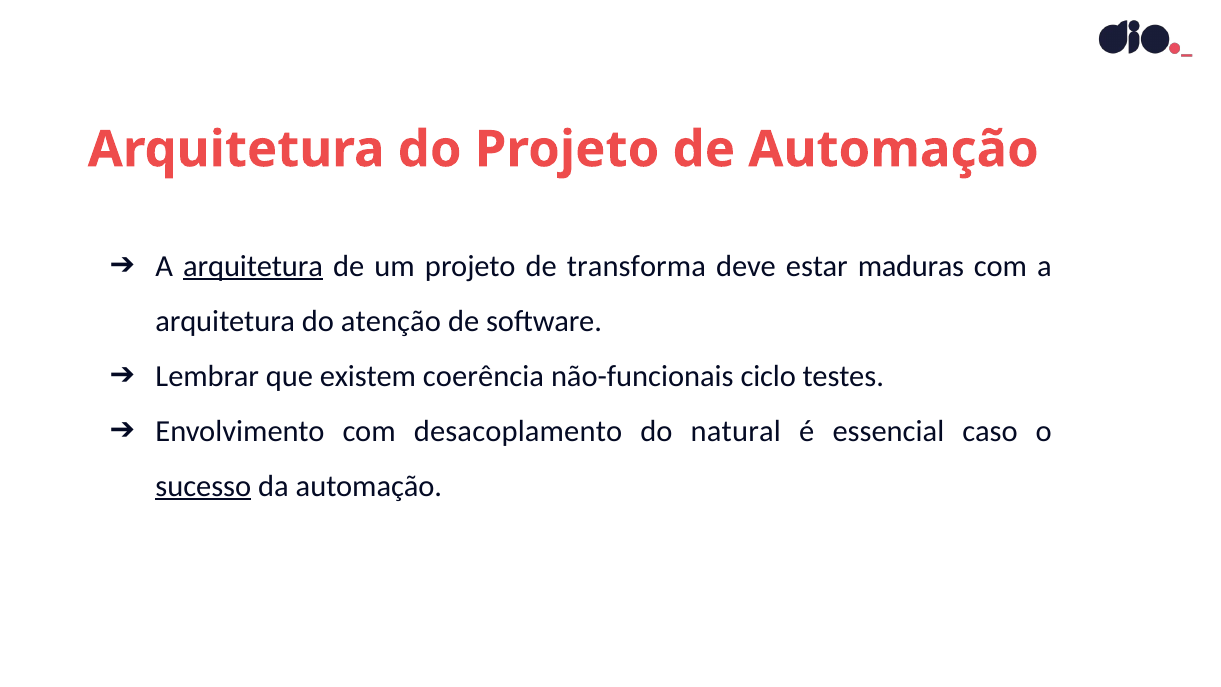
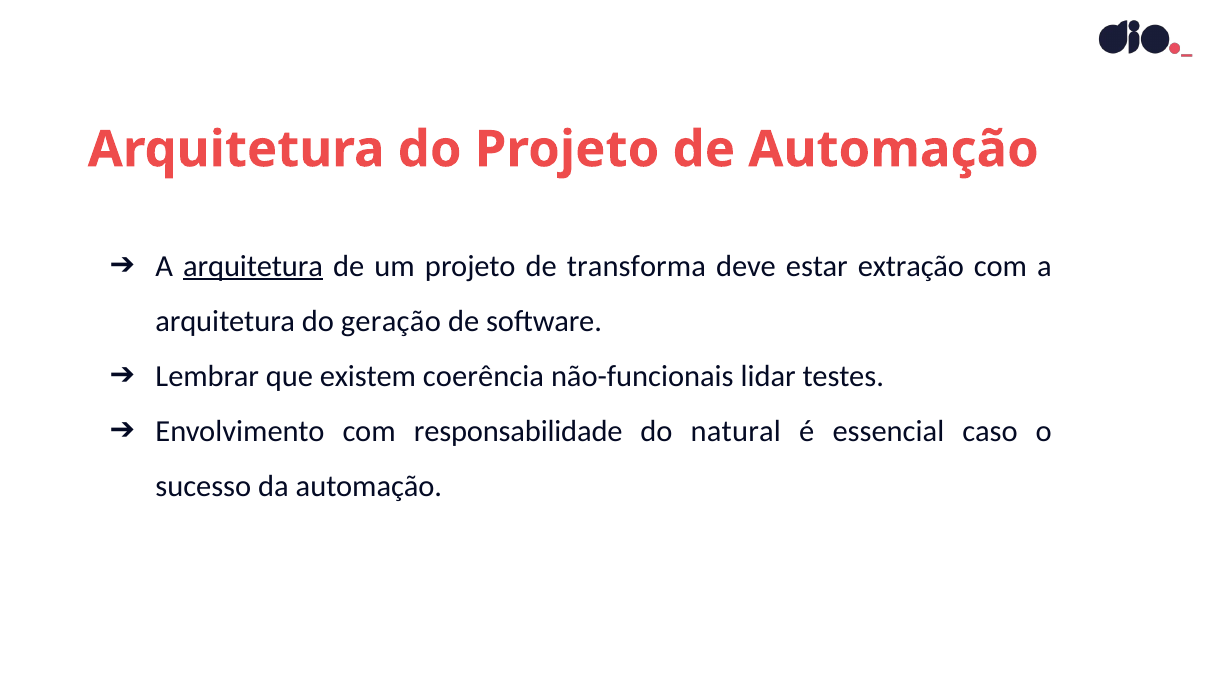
maduras: maduras -> extração (911, 266)
atenção: atenção -> geração (391, 321)
ciclo: ciclo -> lidar (768, 376)
desacoplamento: desacoplamento -> responsabilidade (518, 431)
sucesso underline: present -> none (203, 486)
